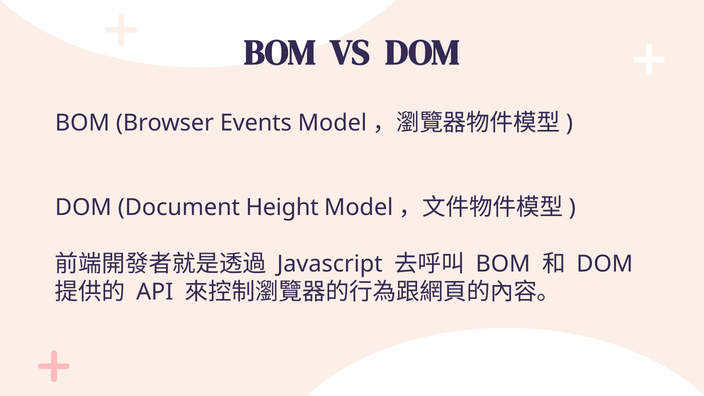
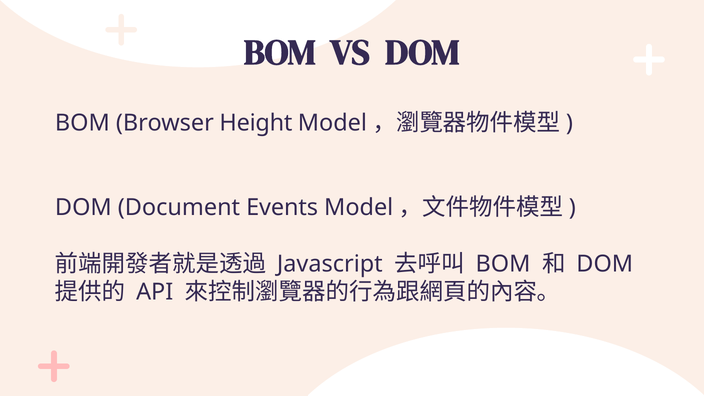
Events: Events -> Height (256, 123)
Height: Height -> Events (282, 208)
